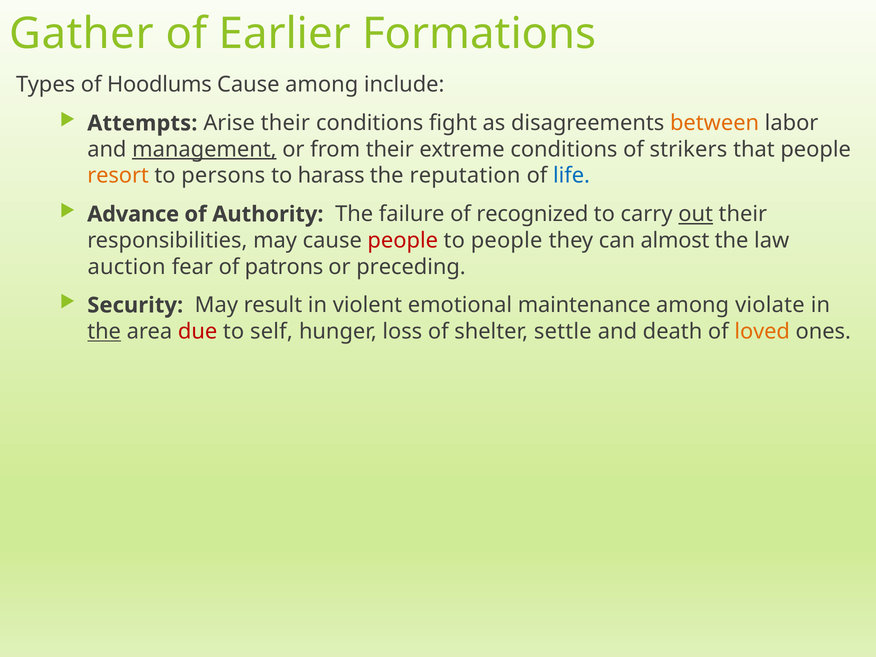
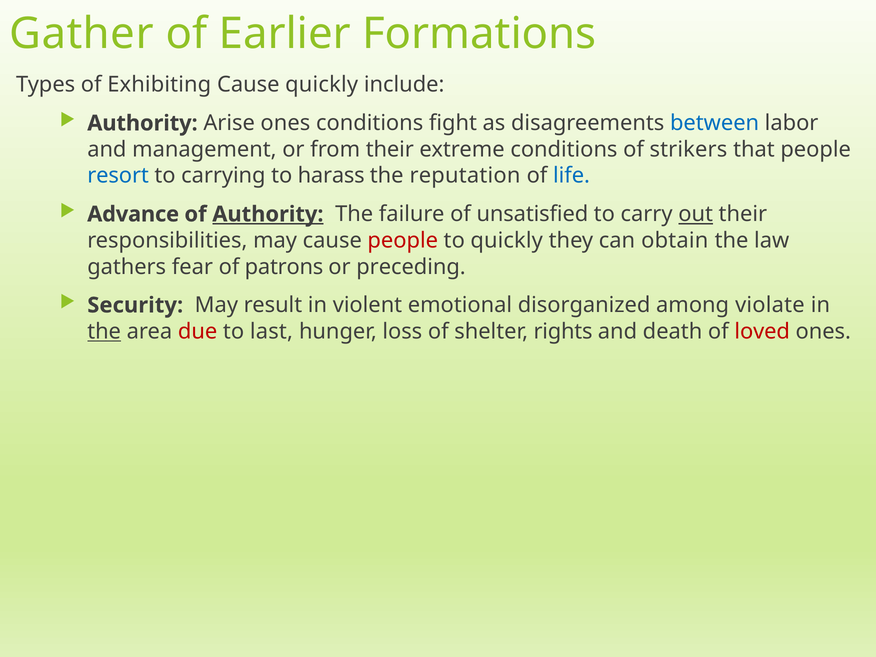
Hoodlums: Hoodlums -> Exhibiting (159, 85)
Cause among: among -> quickly (322, 85)
Attempts: Attempts -> Authority (142, 123)
Arise their: their -> ones (285, 123)
between colour: orange -> blue (715, 123)
management underline: present -> none (204, 149)
resort colour: orange -> blue (118, 176)
persons: persons -> carrying (223, 176)
Authority underline: none -> present (268, 214)
recognized: recognized -> unsatisfied (532, 214)
to people: people -> quickly (507, 241)
almost: almost -> obtain (675, 241)
auction: auction -> gathers (127, 267)
maintenance: maintenance -> disorganized (584, 305)
self: self -> last (271, 332)
settle: settle -> rights (563, 332)
loved colour: orange -> red (762, 332)
